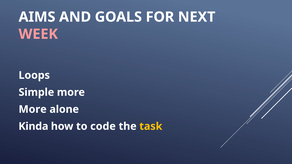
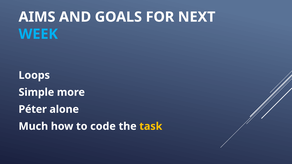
WEEK colour: pink -> light blue (38, 34)
More: More -> Péter (33, 109)
Kinda: Kinda -> Much (33, 126)
